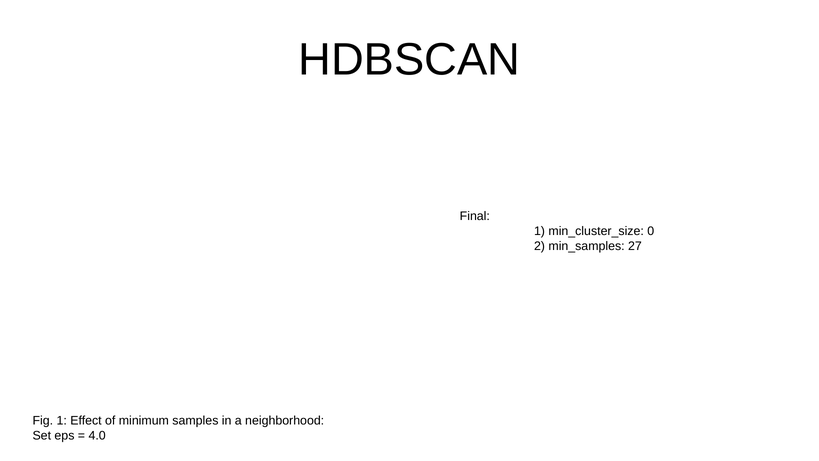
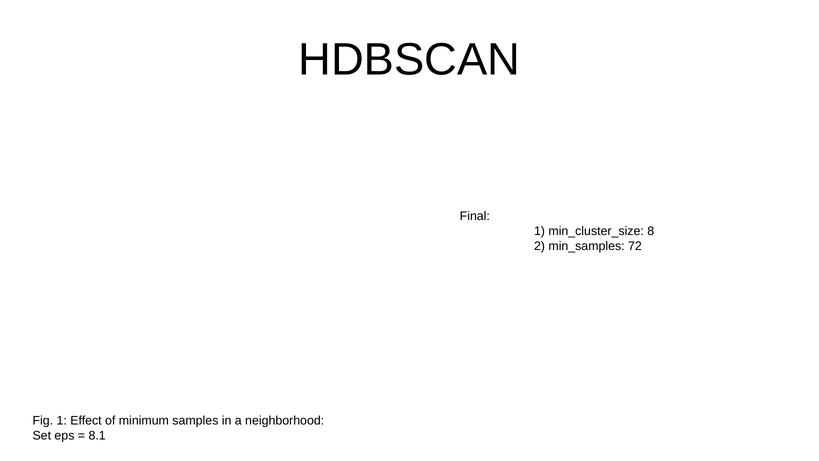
0: 0 -> 8 (651, 231)
27: 27 -> 72 (635, 246)
4.0: 4.0 -> 8.1 (97, 435)
